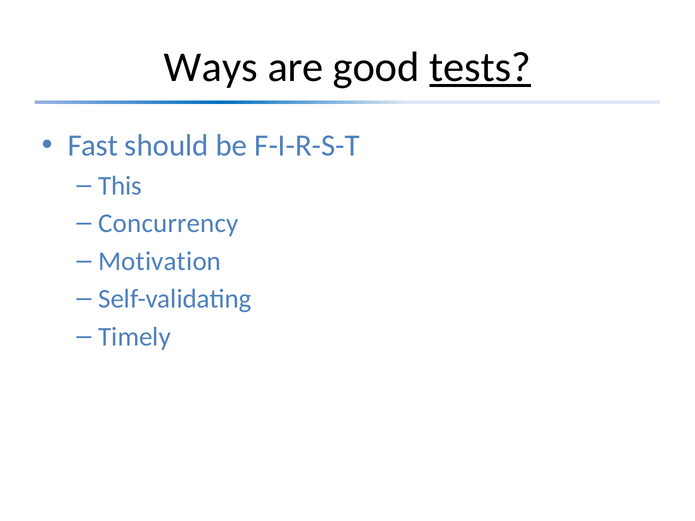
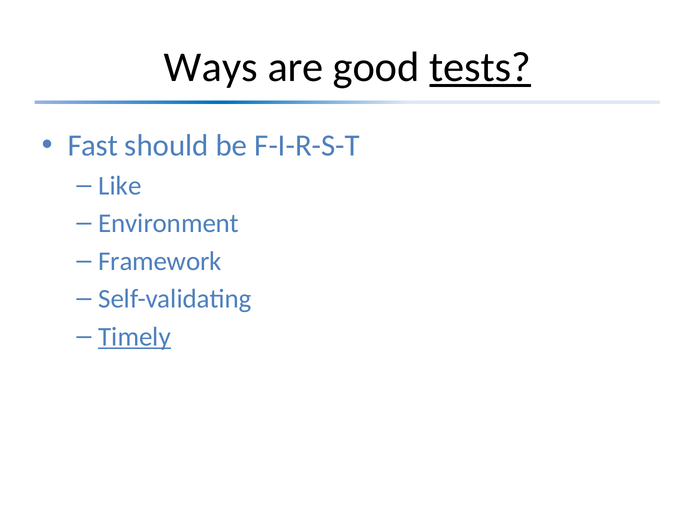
This: This -> Like (120, 186)
Concurrency: Concurrency -> Environment (169, 223)
Motivation: Motivation -> Framework (160, 261)
Timely underline: none -> present (135, 337)
